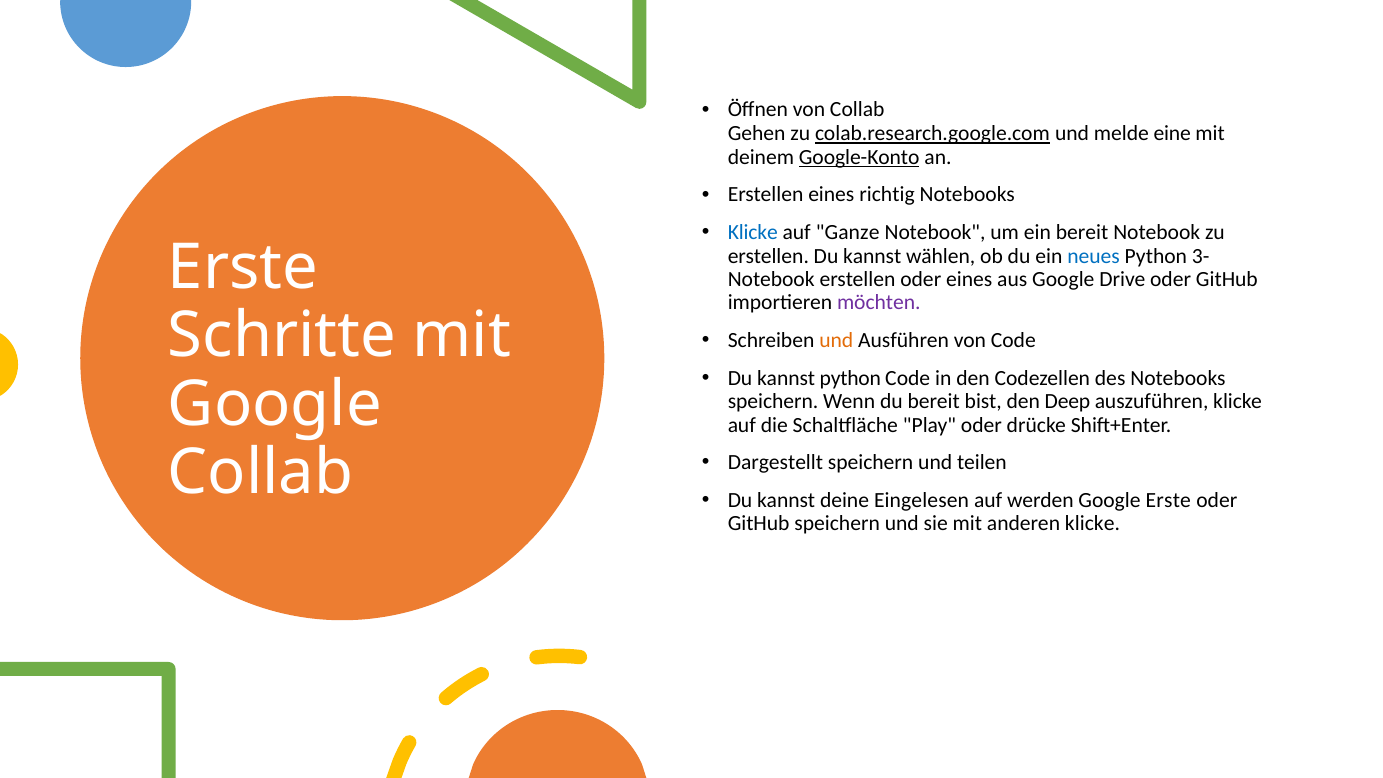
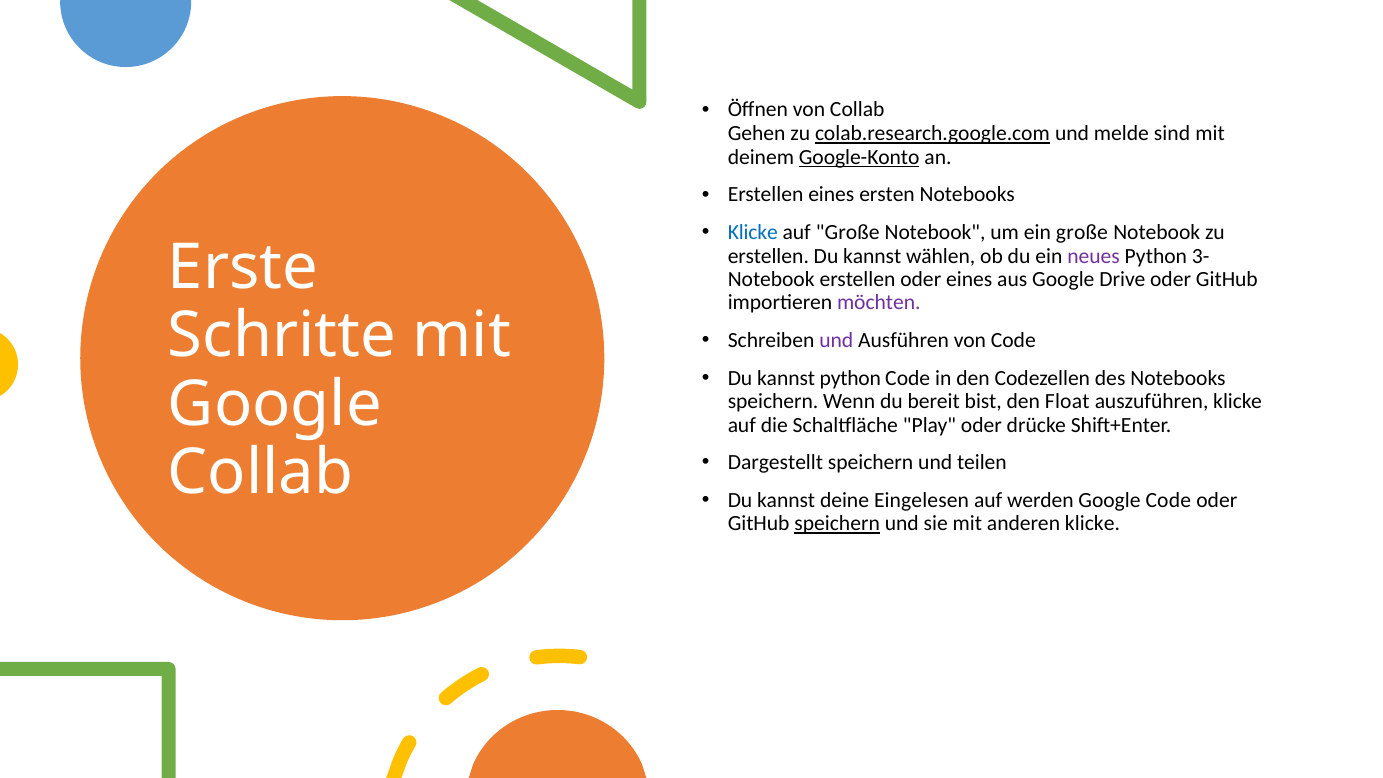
eine: eine -> sind (1172, 134)
richtig: richtig -> ersten (887, 195)
auf Ganze: Ganze -> Große (848, 233)
ein bereit: bereit -> große (1082, 233)
neues colour: blue -> purple (1094, 256)
und colour: orange -> purple (836, 340)
Deep: Deep -> Float (1067, 402)
Google Erste: Erste -> Code (1168, 500)
speichern underline: none -> present (837, 524)
